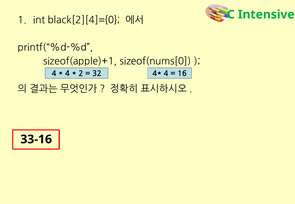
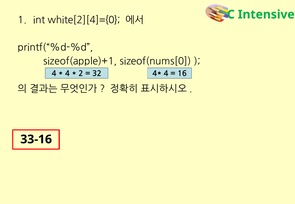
black[2][4]={0: black[2][4]={0 -> white[2][4]={0 (84, 20)
